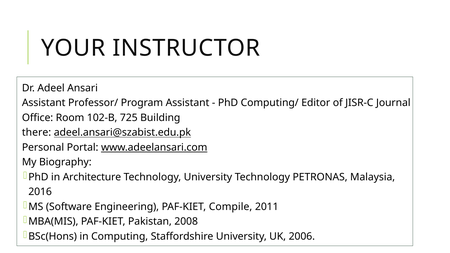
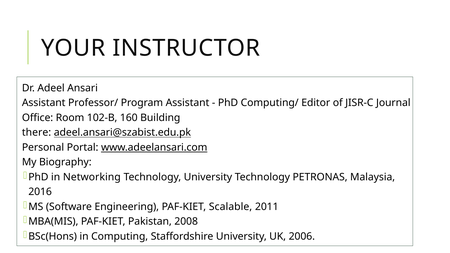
725: 725 -> 160 (129, 118)
Architecture: Architecture -> Networking (92, 177)
Compile: Compile -> Scalable (231, 207)
